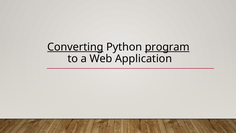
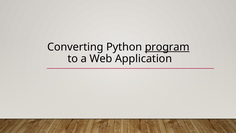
Converting underline: present -> none (75, 47)
